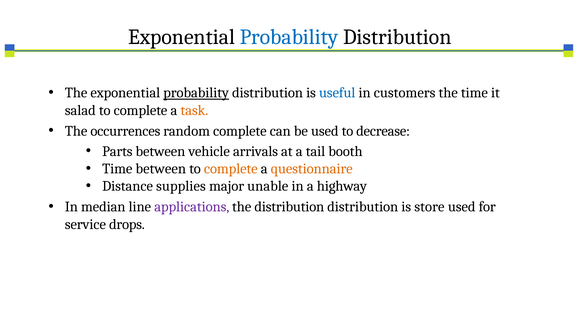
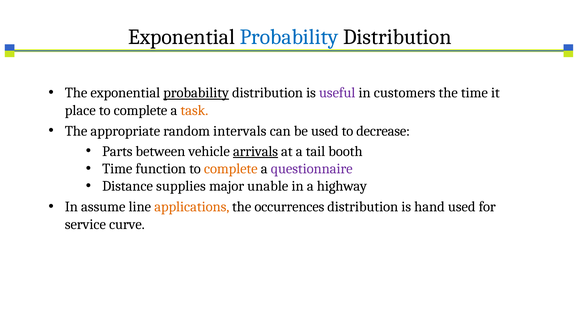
useful colour: blue -> purple (337, 93)
salad: salad -> place (80, 110)
occurrences: occurrences -> appropriate (125, 131)
random complete: complete -> intervals (240, 131)
arrivals underline: none -> present (255, 151)
Time between: between -> function (161, 169)
questionnaire colour: orange -> purple (312, 169)
median: median -> assume (103, 207)
applications colour: purple -> orange (192, 207)
the distribution: distribution -> occurrences (289, 207)
store: store -> hand (429, 207)
drops: drops -> curve (127, 224)
